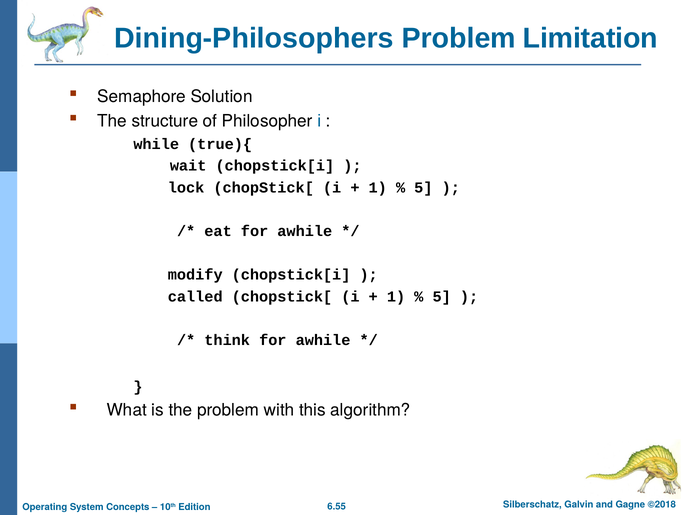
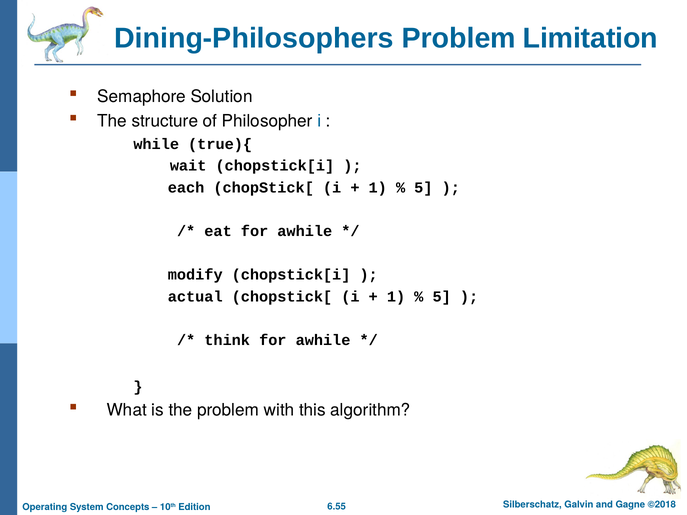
lock: lock -> each (186, 188)
called: called -> actual (195, 297)
